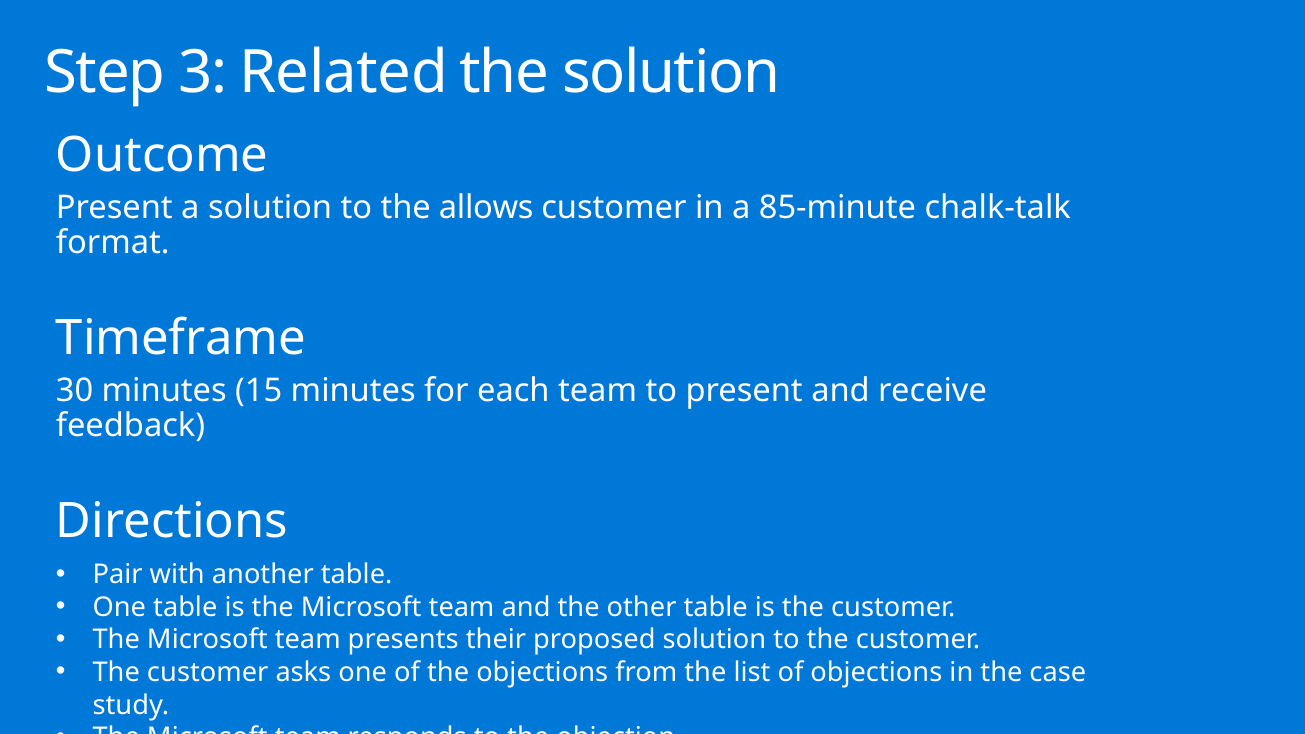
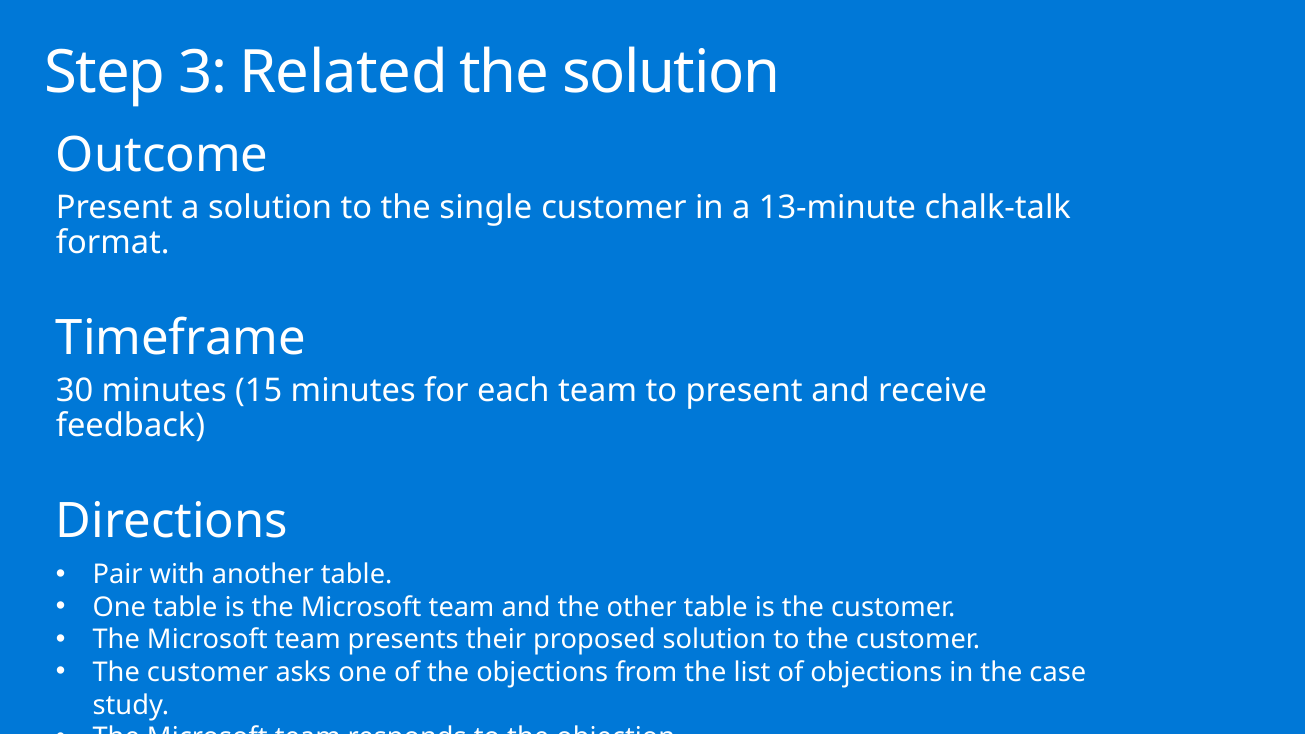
allows: allows -> single (486, 208)
85-minute: 85-minute -> 13-minute (837, 208)
